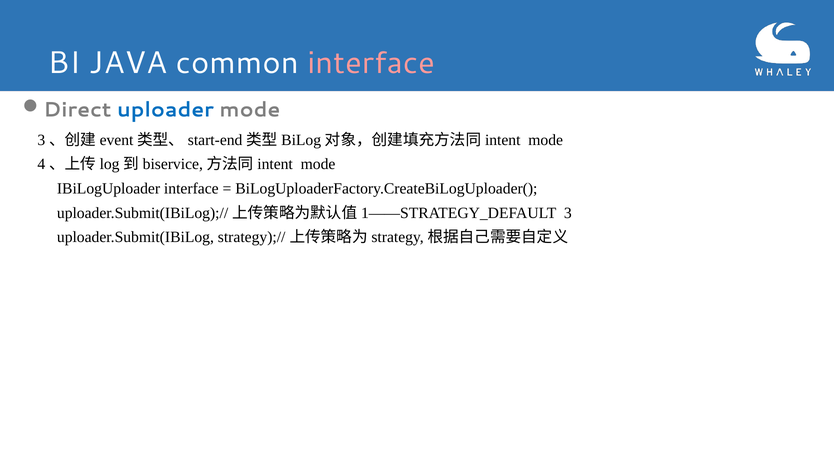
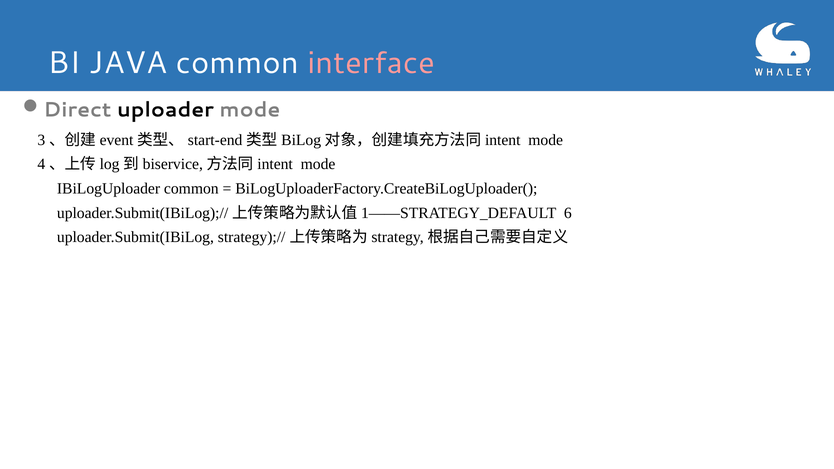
uploader colour: blue -> black (165, 110)
IBiLogUploader interface: interface -> common (191, 189)
3: 3 -> 6 (568, 213)
